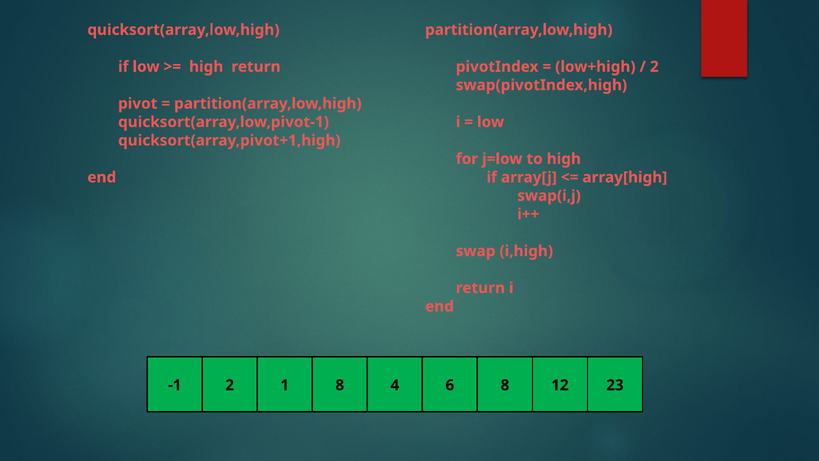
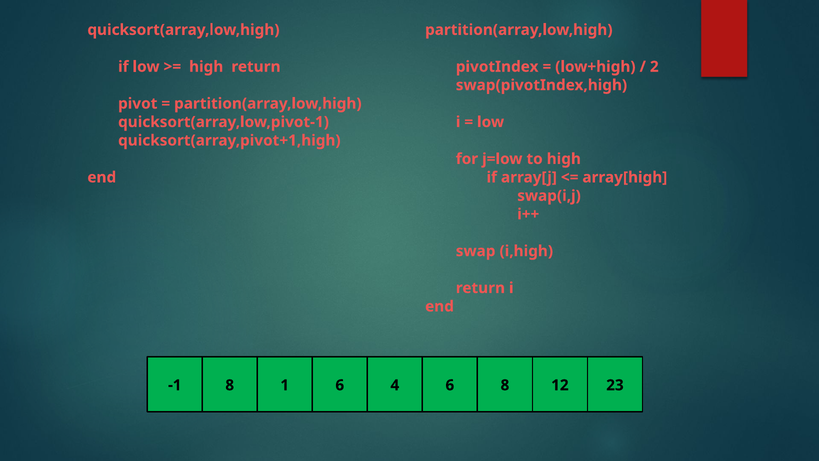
-1 2: 2 -> 8 (230, 385)
1 8: 8 -> 6 (340, 385)
